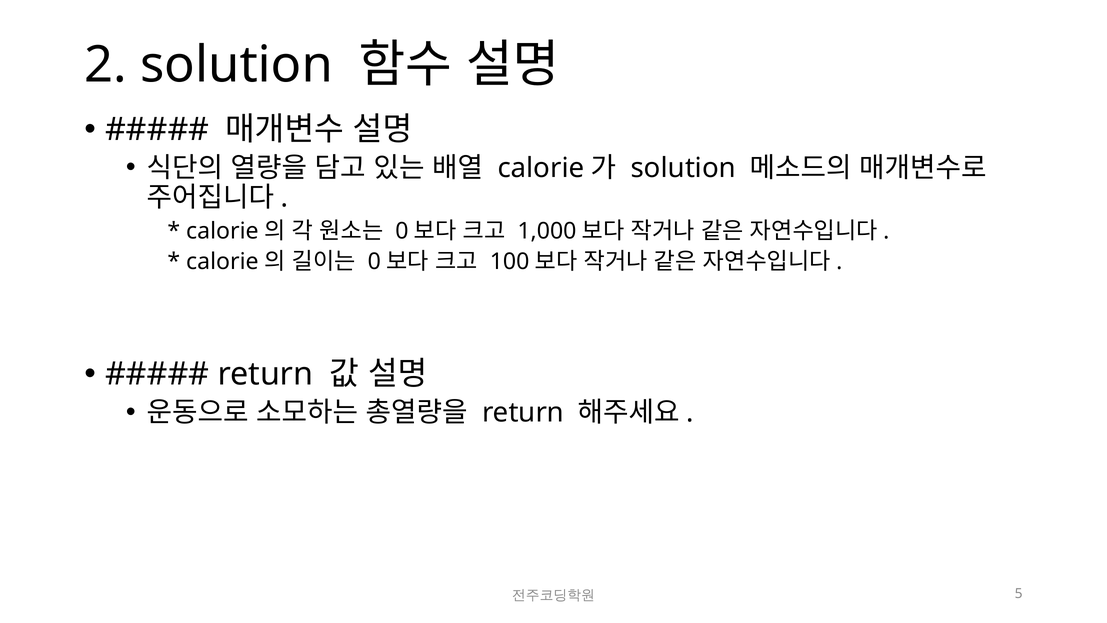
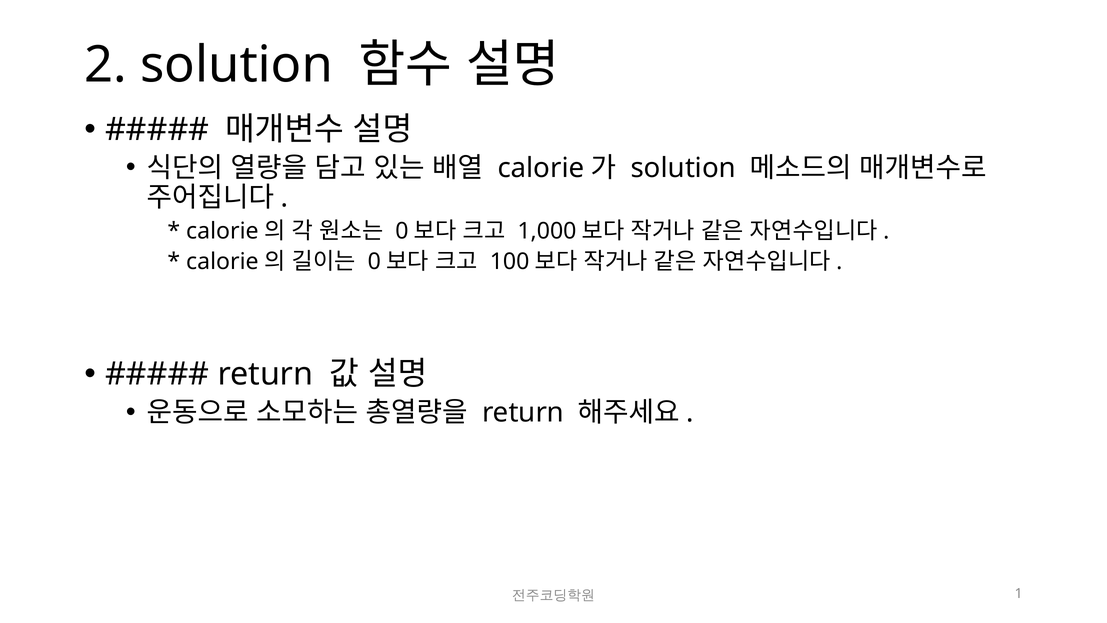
5: 5 -> 1 (1019, 594)
